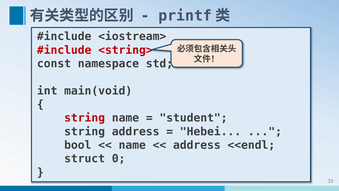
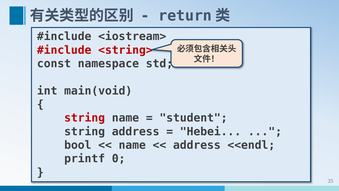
printf: printf -> return (185, 16)
struct: struct -> printf (85, 158)
